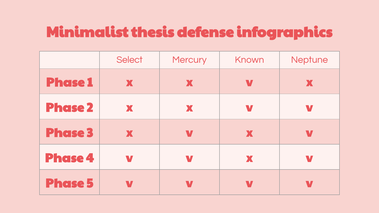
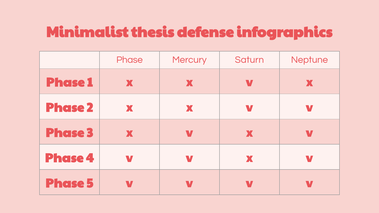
Select: Select -> Phase (130, 60)
Known: Known -> Saturn (249, 60)
